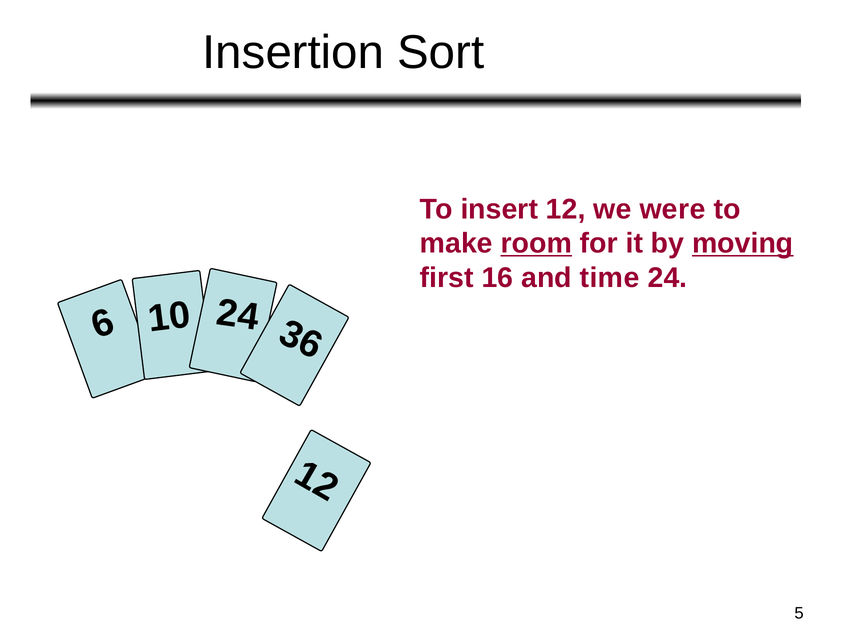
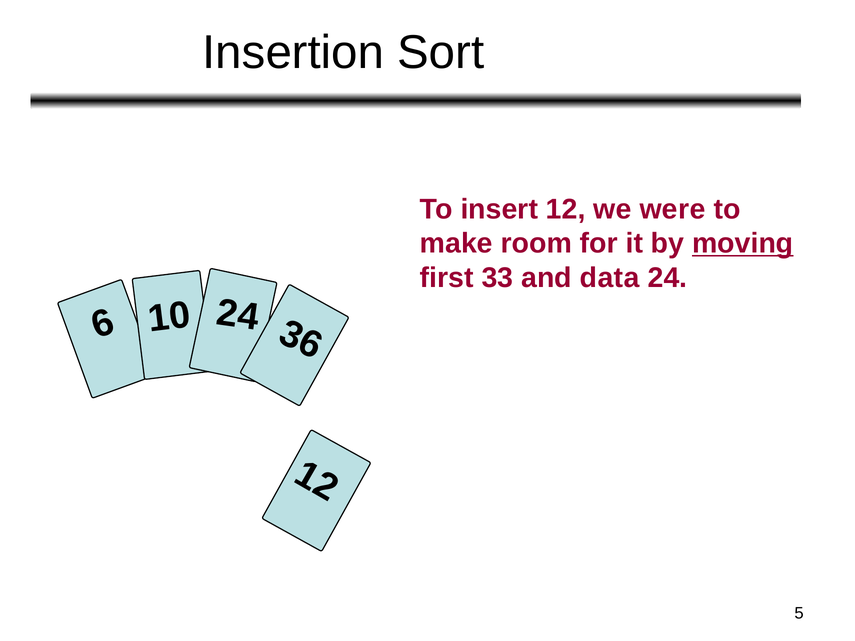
room underline: present -> none (536, 244)
16: 16 -> 33 (497, 278)
time: time -> data (610, 278)
